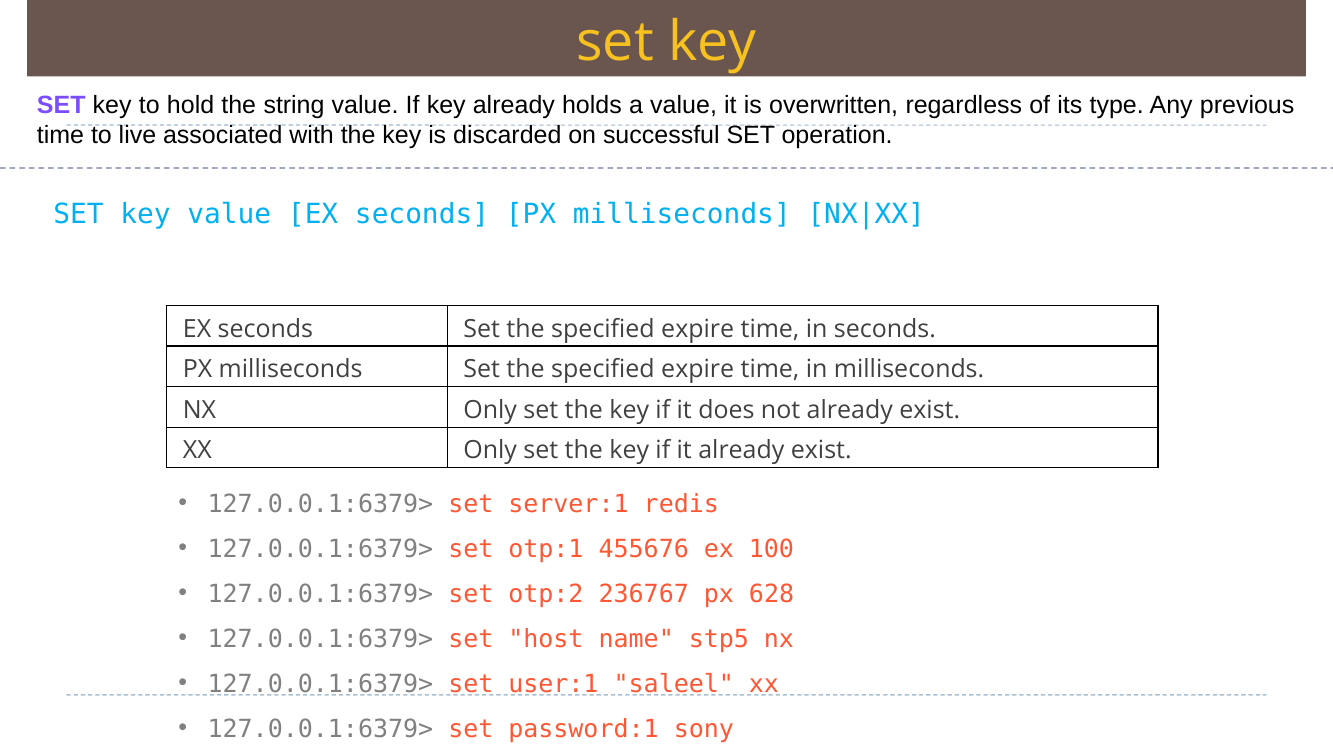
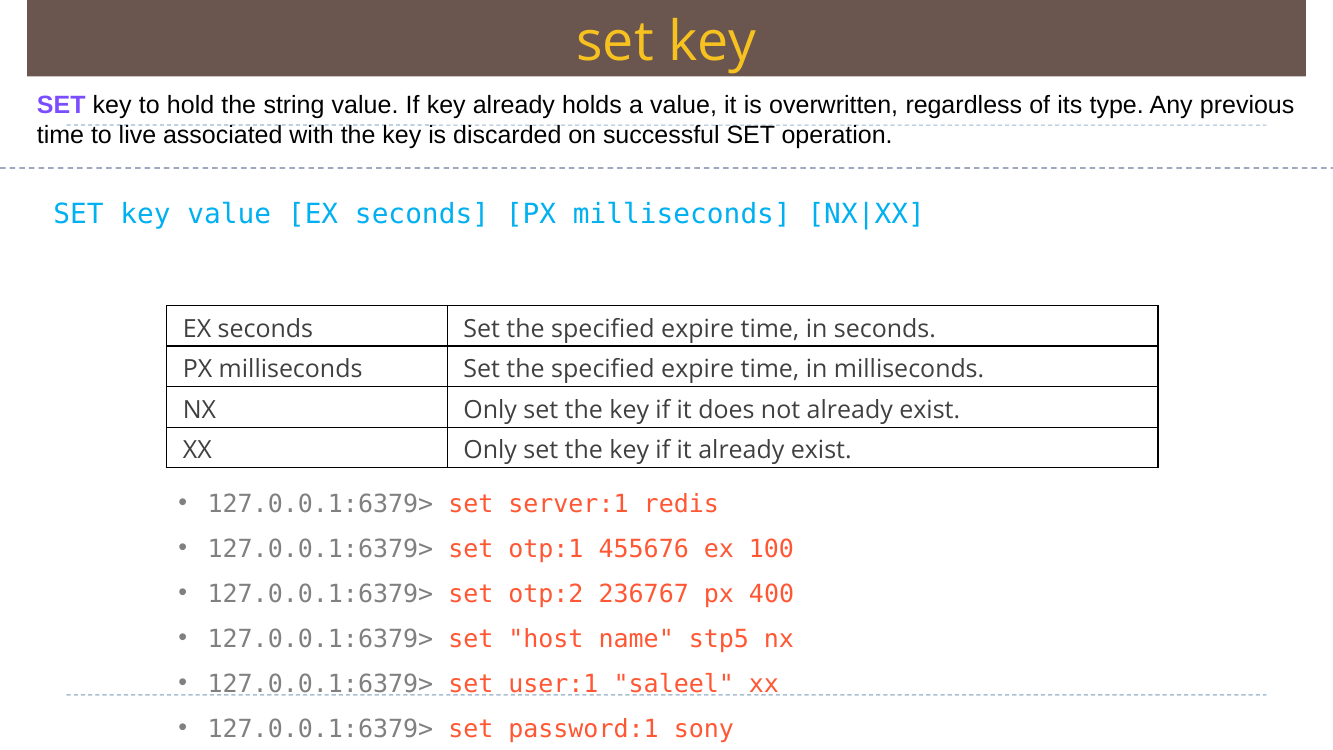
628: 628 -> 400 (772, 594)
